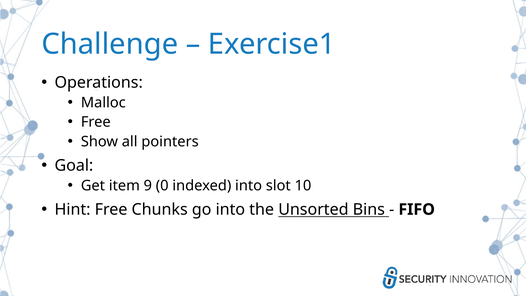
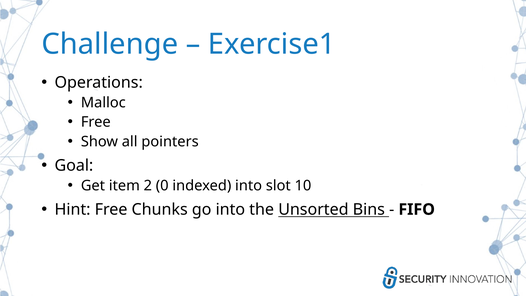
9: 9 -> 2 (148, 186)
